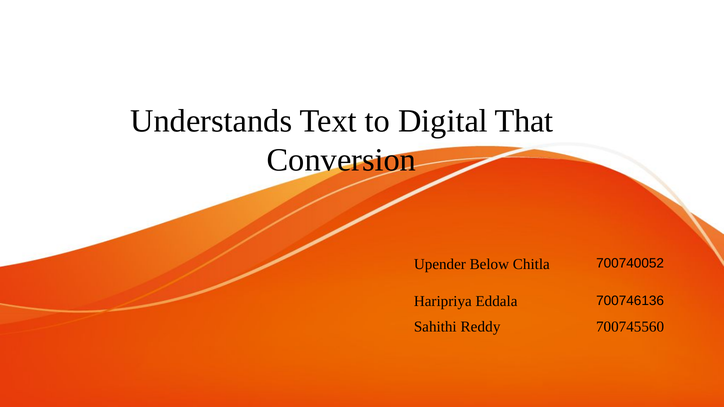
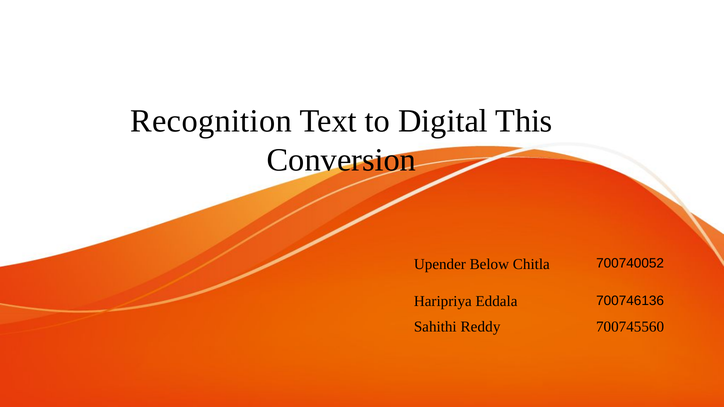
Understands: Understands -> Recognition (211, 121)
That: That -> This (524, 121)
